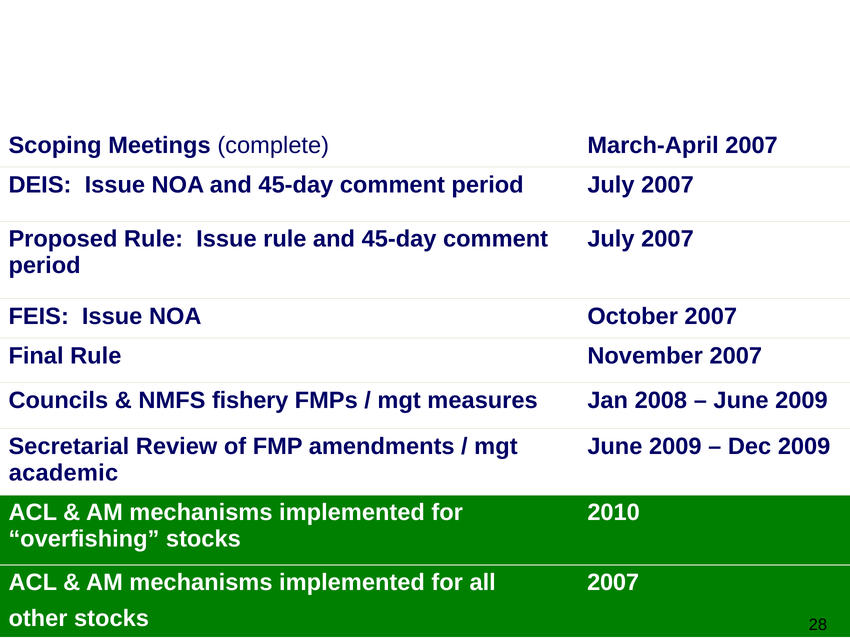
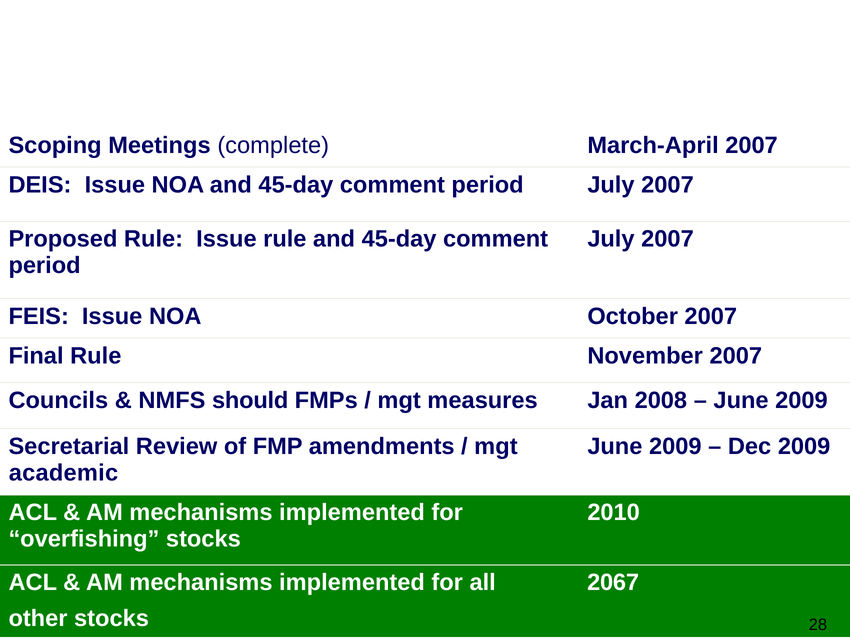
fishery: fishery -> should (250, 400)
2007: 2007 -> 2067 (613, 582)
